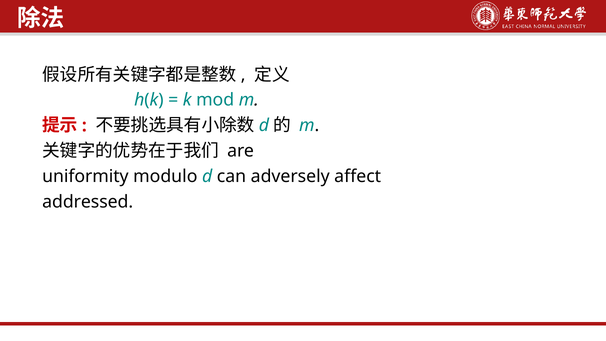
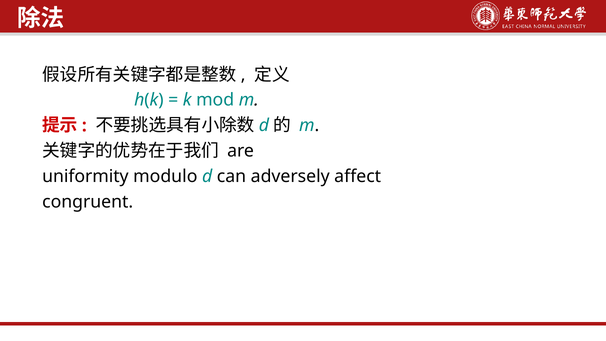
addressed: addressed -> congruent (88, 202)
